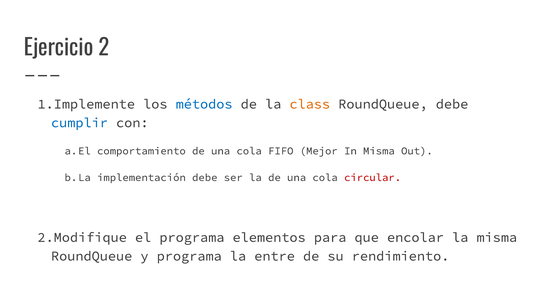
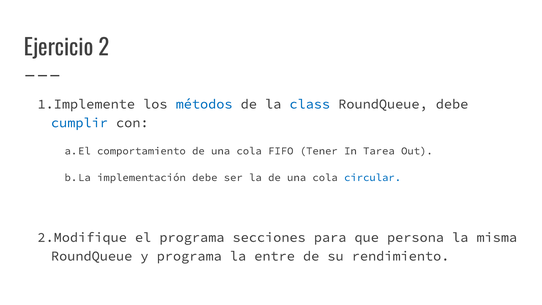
class colour: orange -> blue (310, 104)
Mejor: Mejor -> Tener (319, 151)
In Misma: Misma -> Tarea (379, 151)
circular colour: red -> blue (373, 177)
elementos: elementos -> secciones (269, 237)
encolar: encolar -> persona (415, 237)
